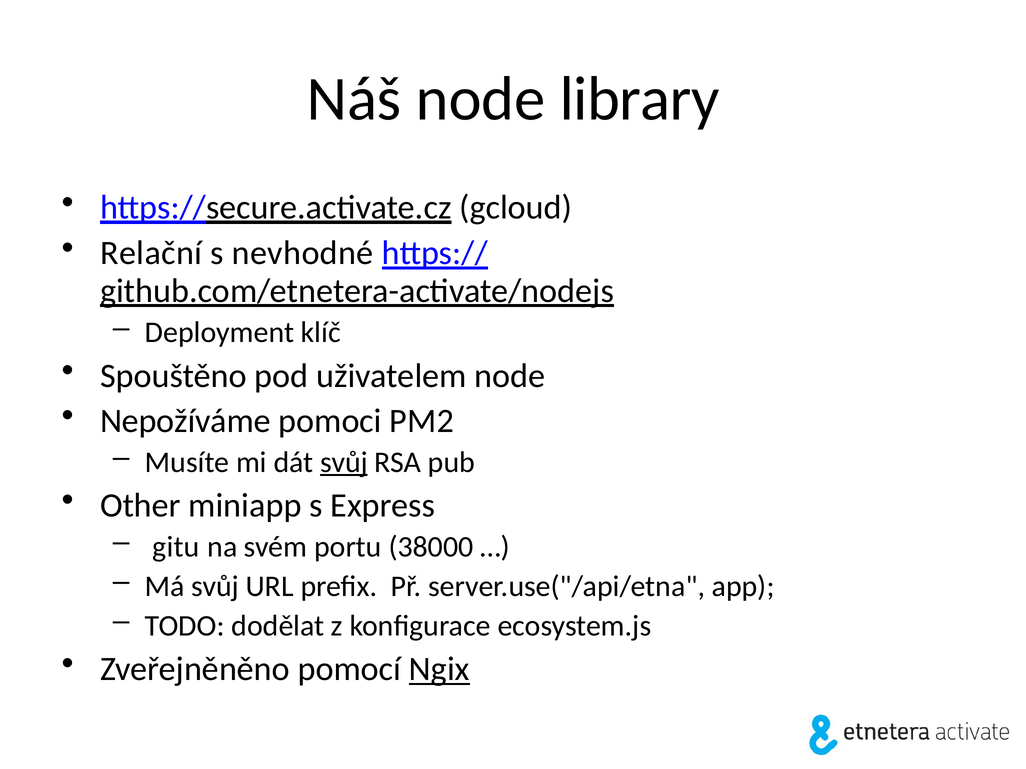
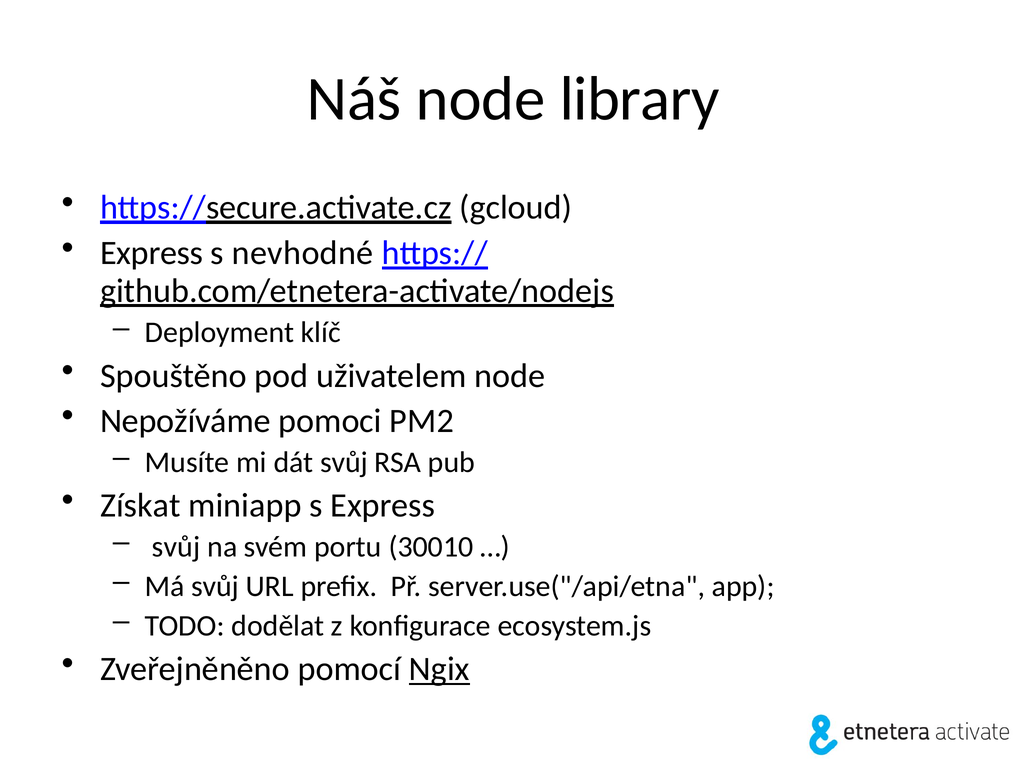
Relační: Relační -> Express (152, 253)
svůj underline: present -> none (344, 463)
Other: Other -> Získat (140, 506)
gitu: gitu -> svůj (176, 547)
38000: 38000 -> 30010 (431, 547)
